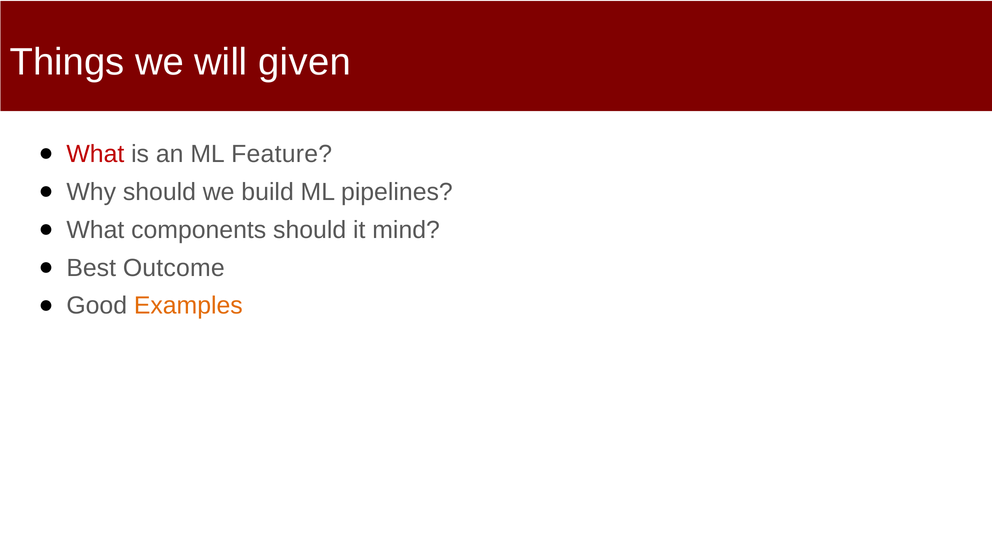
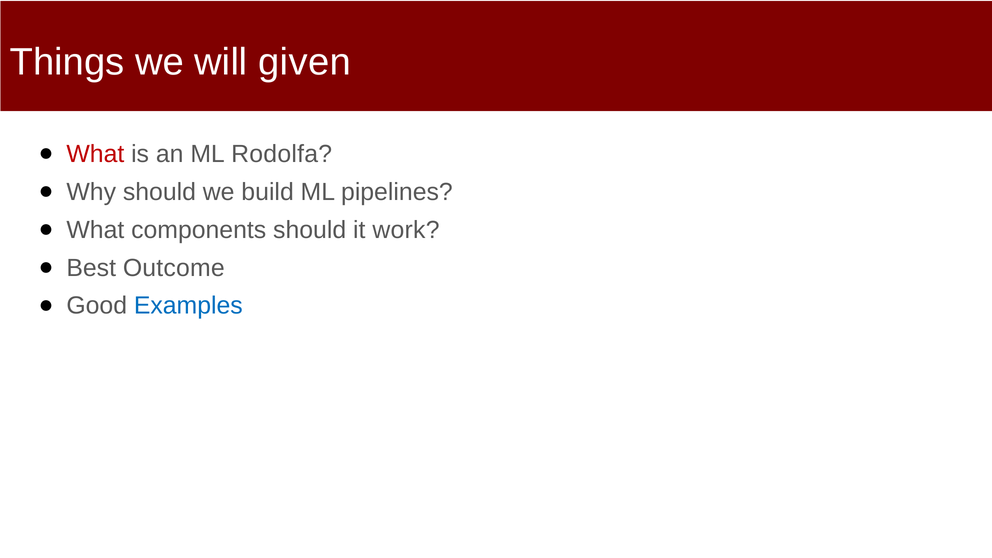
Feature: Feature -> Rodolfa (282, 154)
mind: mind -> work (406, 230)
Examples colour: orange -> blue (188, 306)
